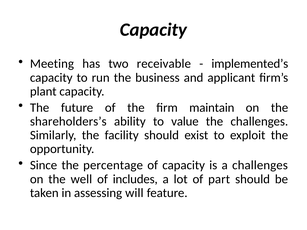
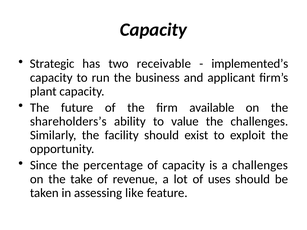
Meeting: Meeting -> Strategic (52, 64)
maintain: maintain -> available (212, 108)
well: well -> take (81, 179)
includes: includes -> revenue (135, 179)
part: part -> uses (219, 179)
will: will -> like (134, 193)
